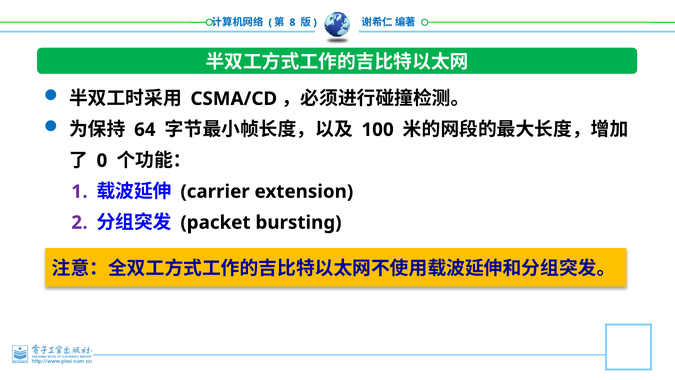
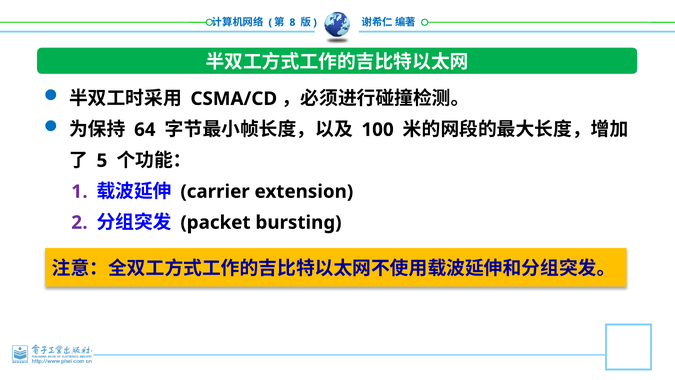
0: 0 -> 5 (102, 161)
